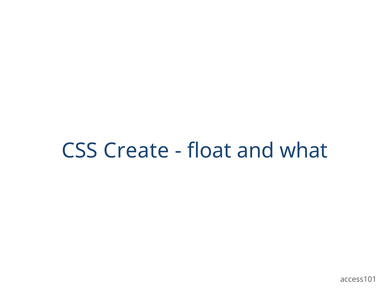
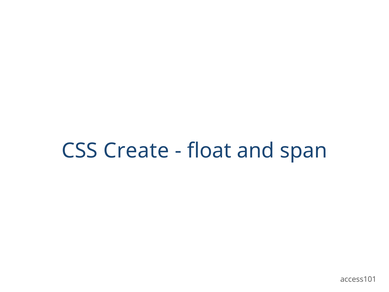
what: what -> span (304, 151)
